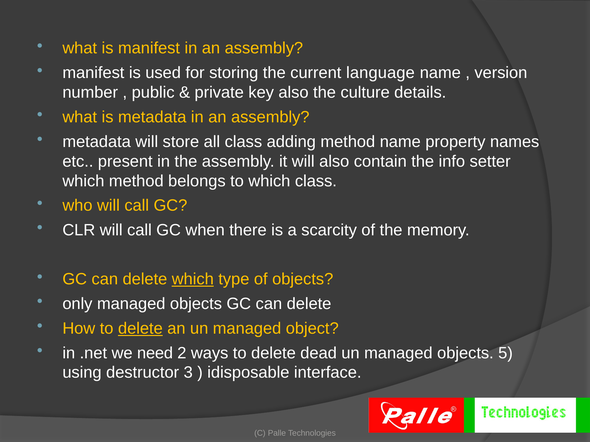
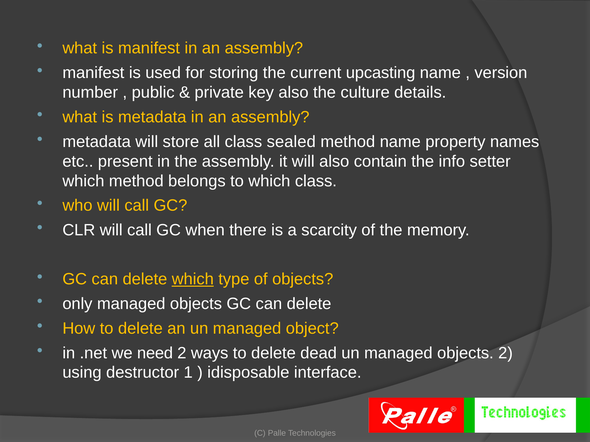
language: language -> upcasting (381, 73)
adding: adding -> sealed (291, 142)
delete underline: present -> none (140, 329)
objects 5: 5 -> 2 (506, 353)
3: 3 -> 1 (188, 373)
